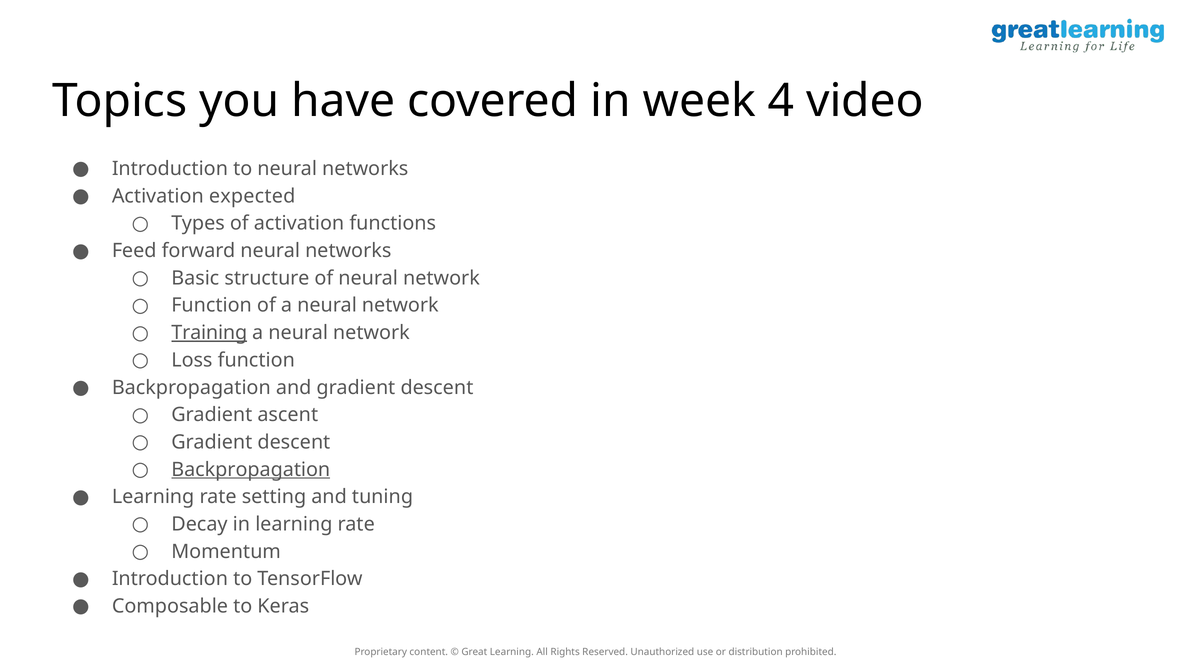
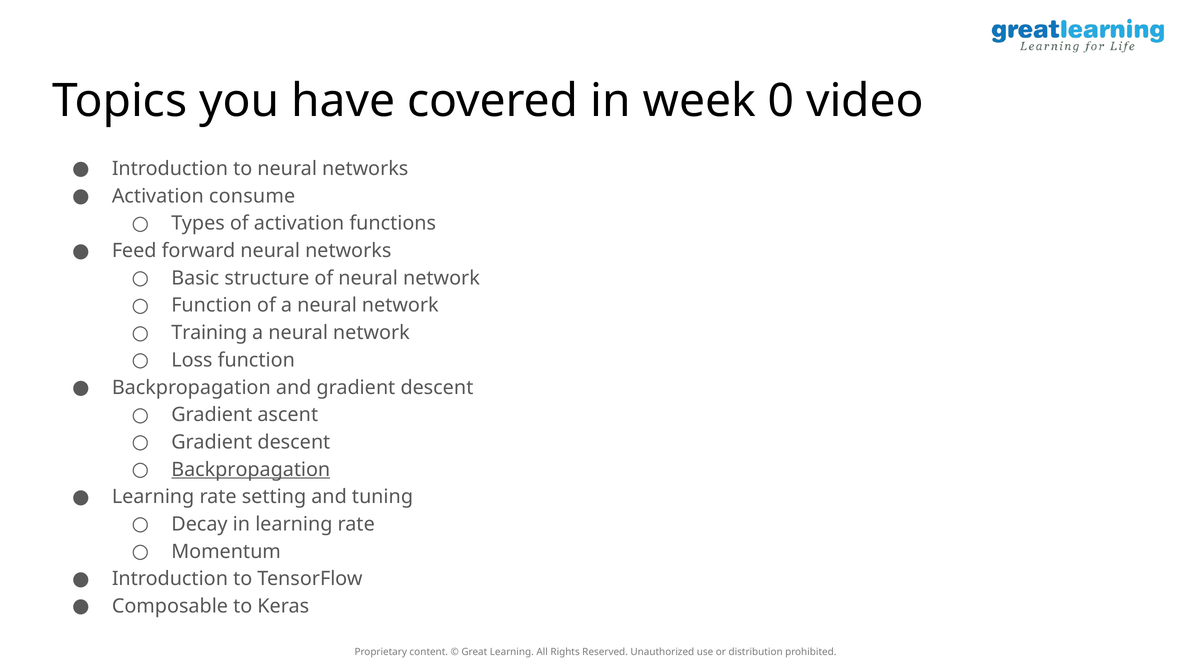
4: 4 -> 0 (781, 101)
expected: expected -> consume (252, 196)
Training underline: present -> none (209, 333)
